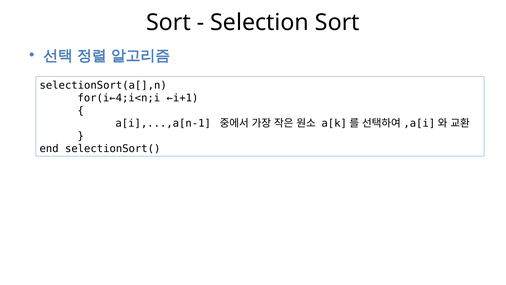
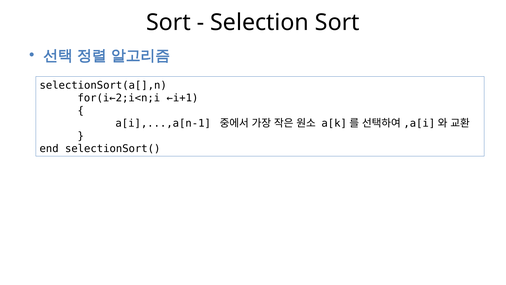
for(i←4;i<n;i: for(i←4;i<n;i -> for(i←2;i<n;i (119, 98)
